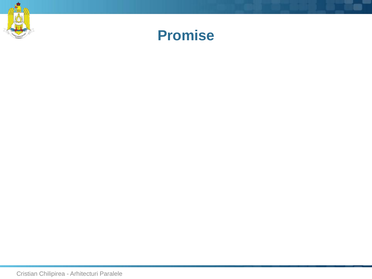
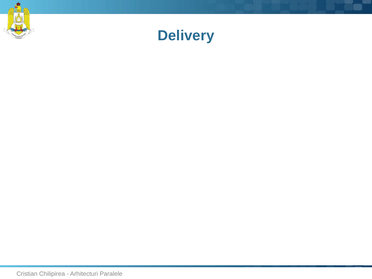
Promise: Promise -> Delivery (186, 36)
